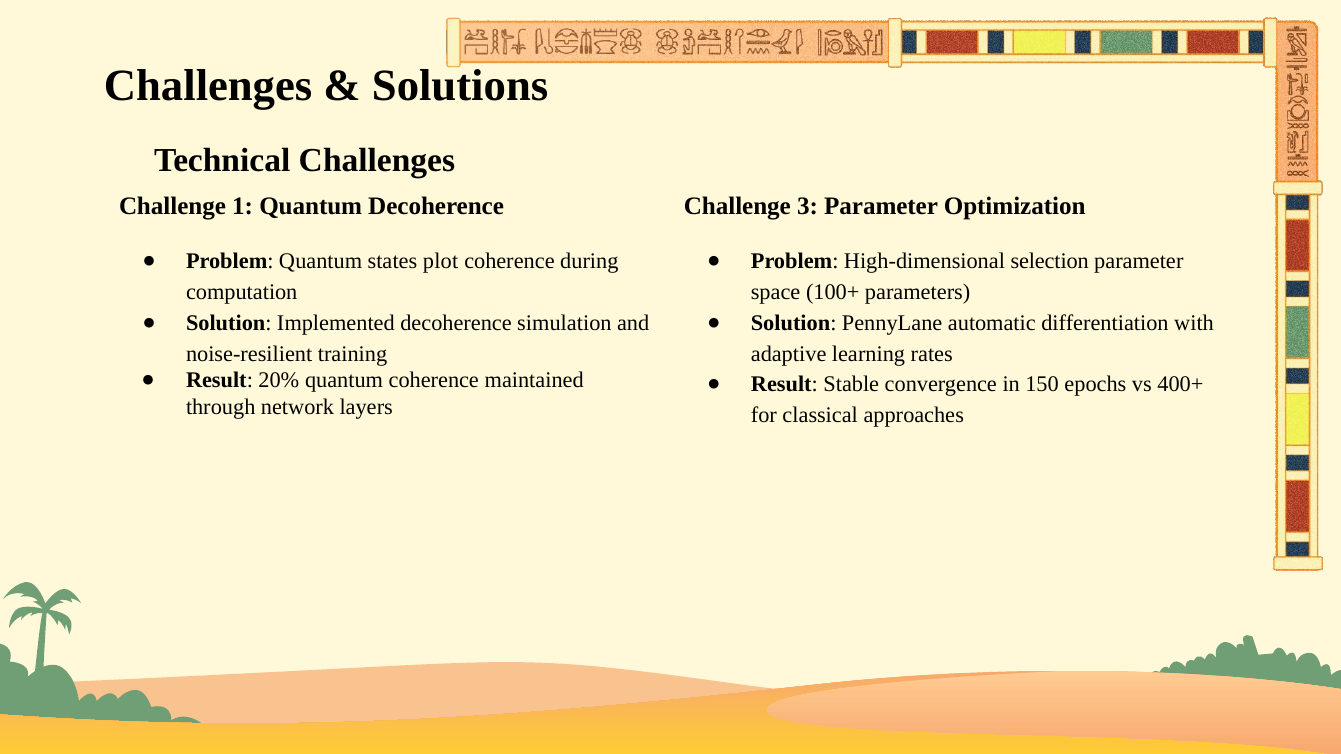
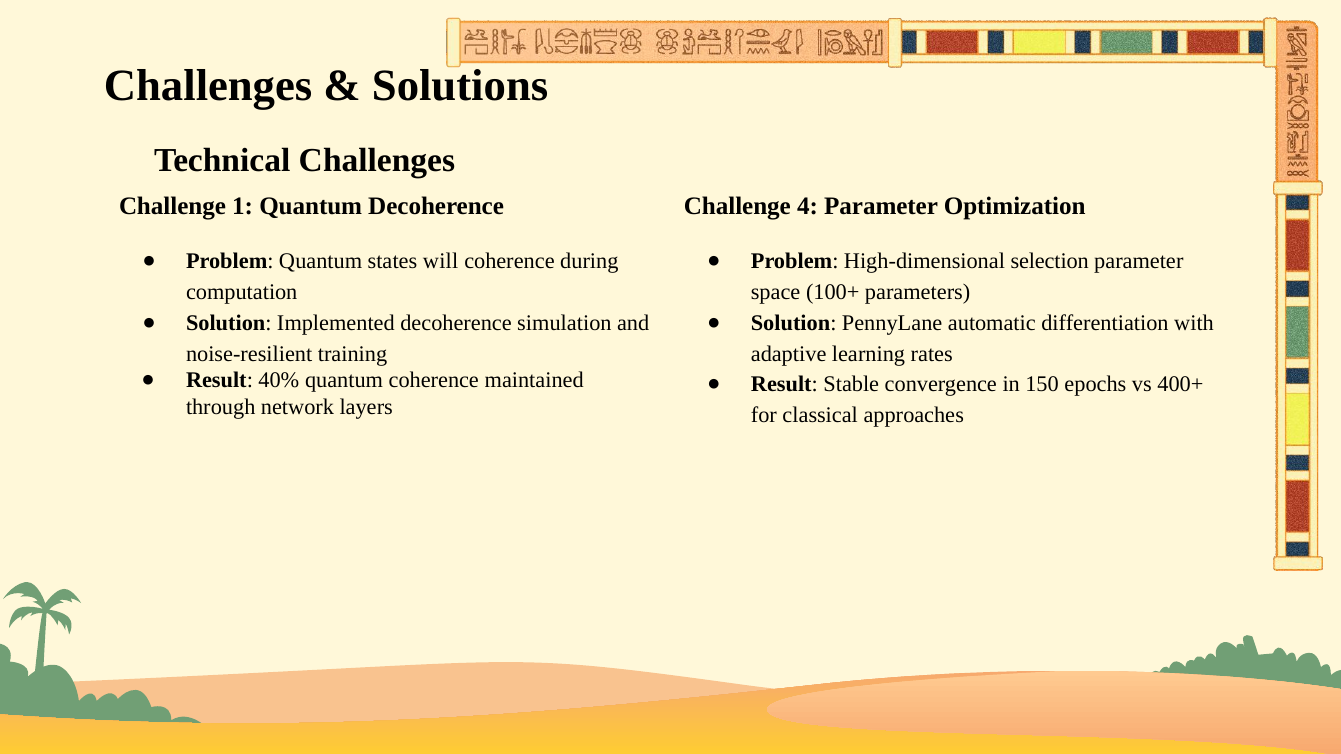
3: 3 -> 4 (808, 207)
plot: plot -> will (441, 261)
20%: 20% -> 40% (279, 381)
